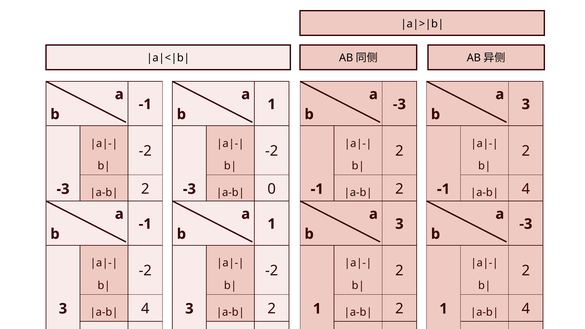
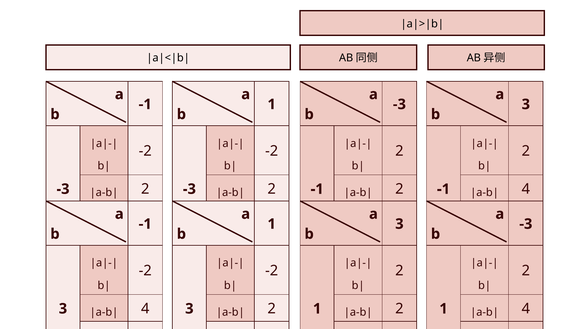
0: 0 -> 2 (272, 189)
